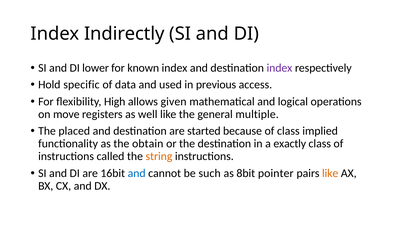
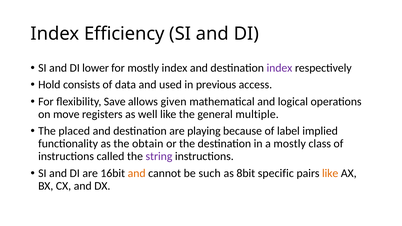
Indirectly: Indirectly -> Efficiency (124, 34)
for known: known -> mostly (143, 68)
specific: specific -> consists (82, 85)
High: High -> Save (115, 102)
started: started -> playing (204, 131)
of class: class -> label (288, 131)
a exactly: exactly -> mostly (290, 144)
string colour: orange -> purple (159, 157)
and colour: blue -> orange (137, 173)
pointer: pointer -> specific (276, 173)
